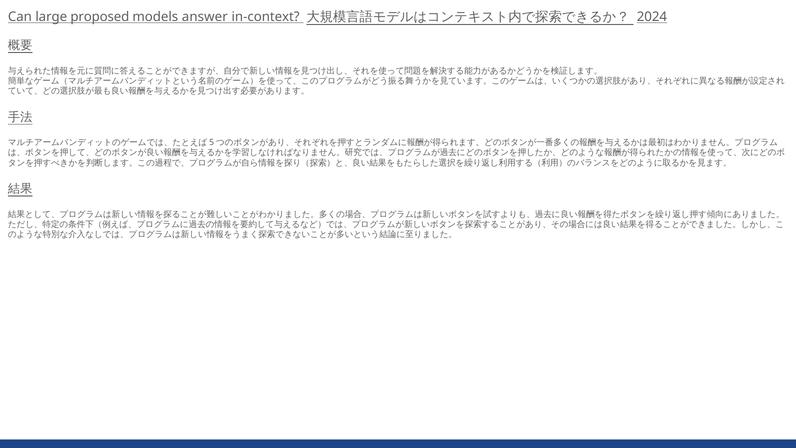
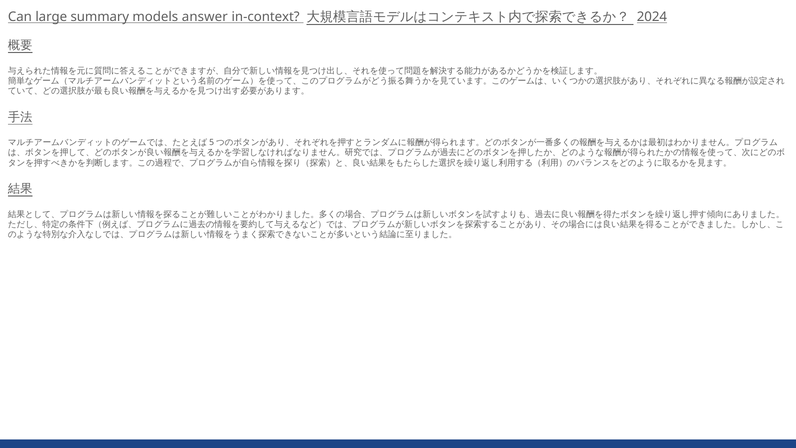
proposed: proposed -> summary (100, 17)
